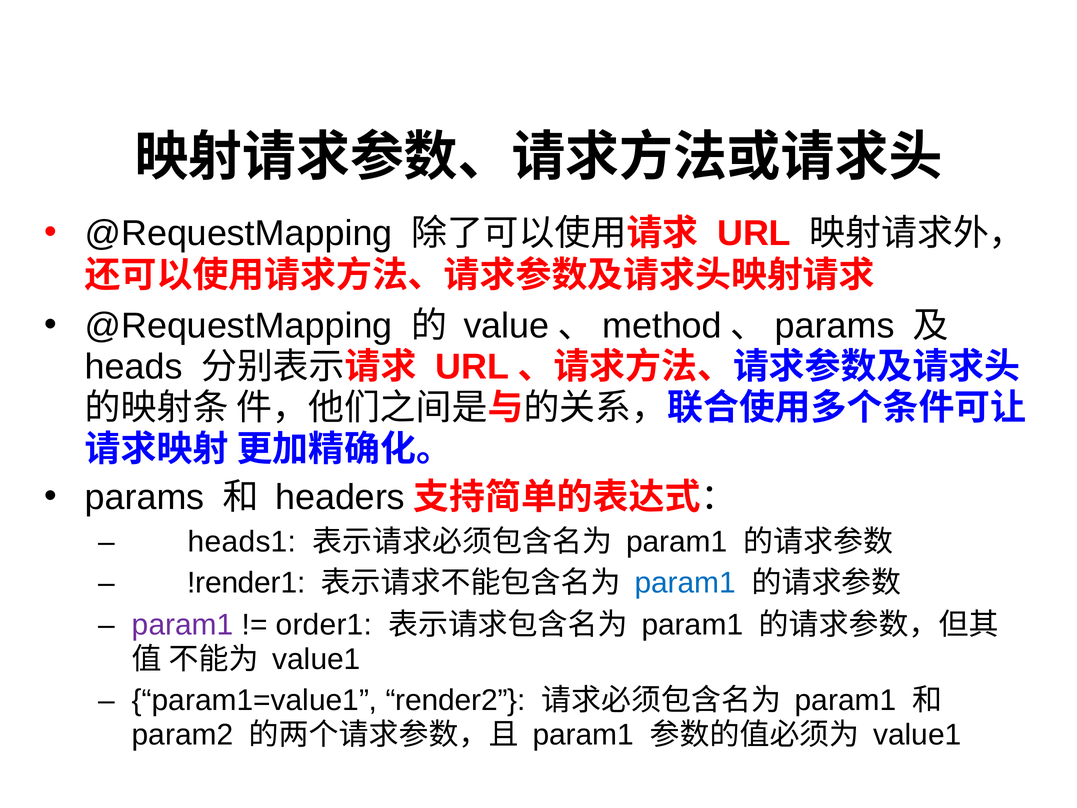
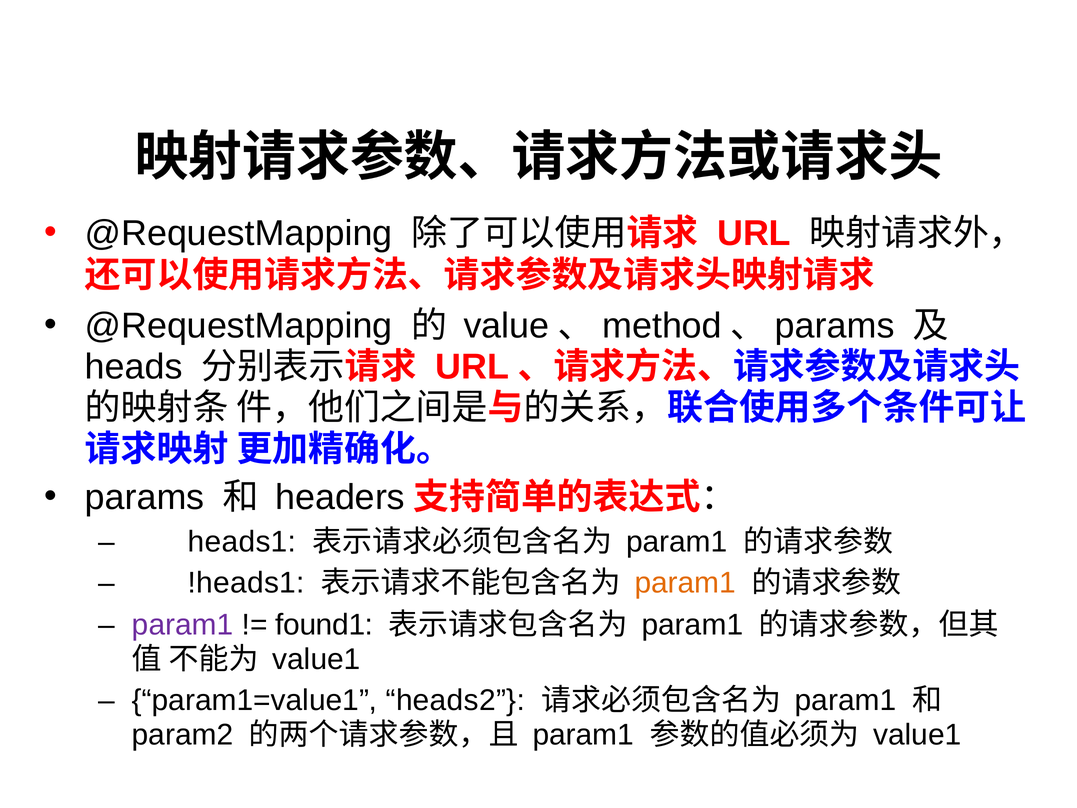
!render1: !render1 -> !heads1 (246, 583)
param1 colour: blue -> orange (685, 583)
order1: order1 -> found1 (324, 625)
render2: render2 -> heads2 (455, 700)
